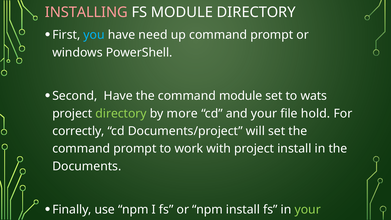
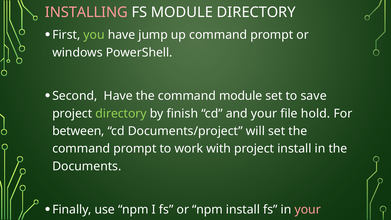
you colour: light blue -> light green (94, 35)
need: need -> jump (153, 35)
wats: wats -> save (314, 96)
more: more -> finish (182, 113)
correctly: correctly -> between (78, 131)
your colour: light green -> pink (308, 210)
